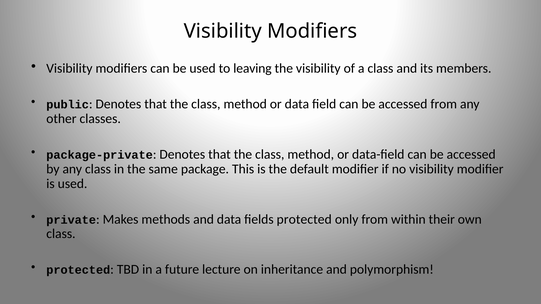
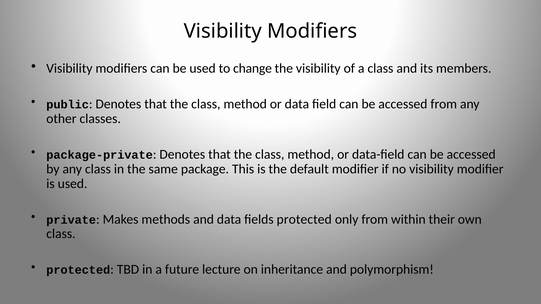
leaving: leaving -> change (252, 69)
